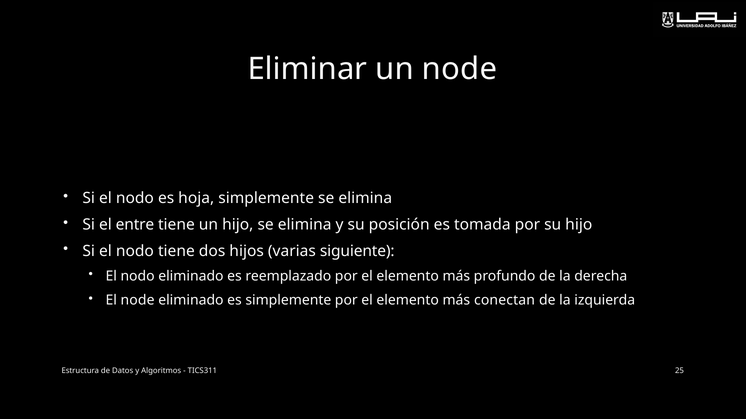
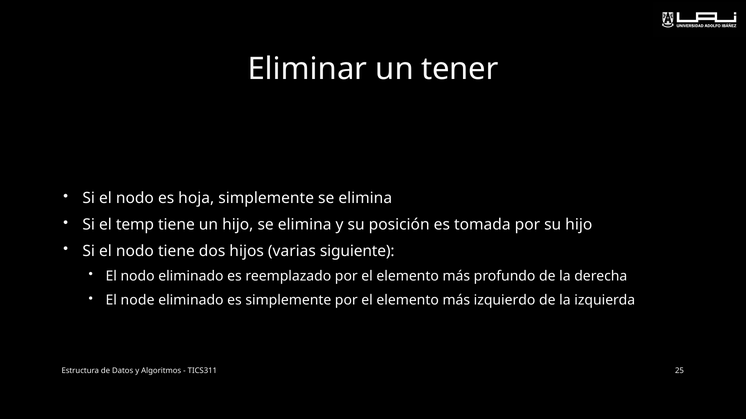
un node: node -> tener (460, 69)
entre: entre -> temp (135, 225)
conectan: conectan -> izquierdo (505, 301)
